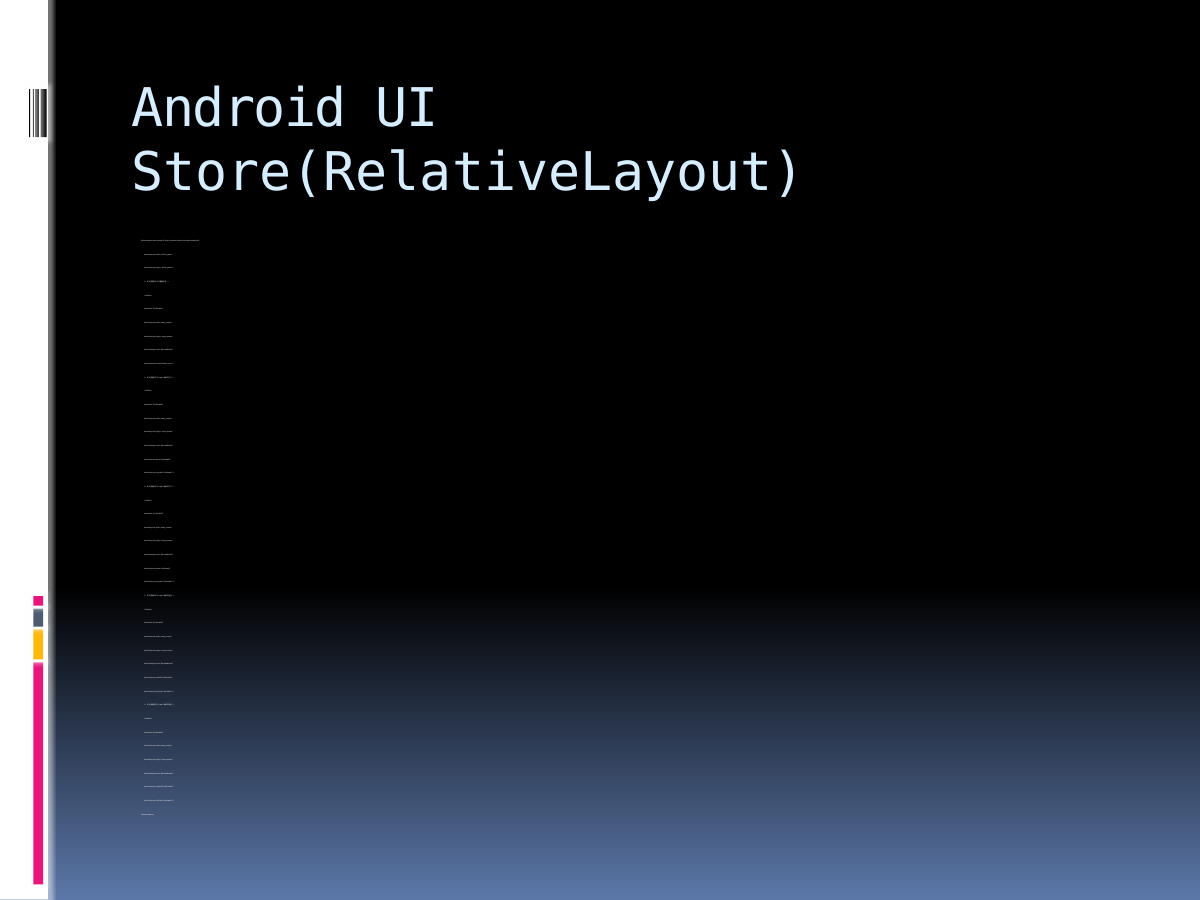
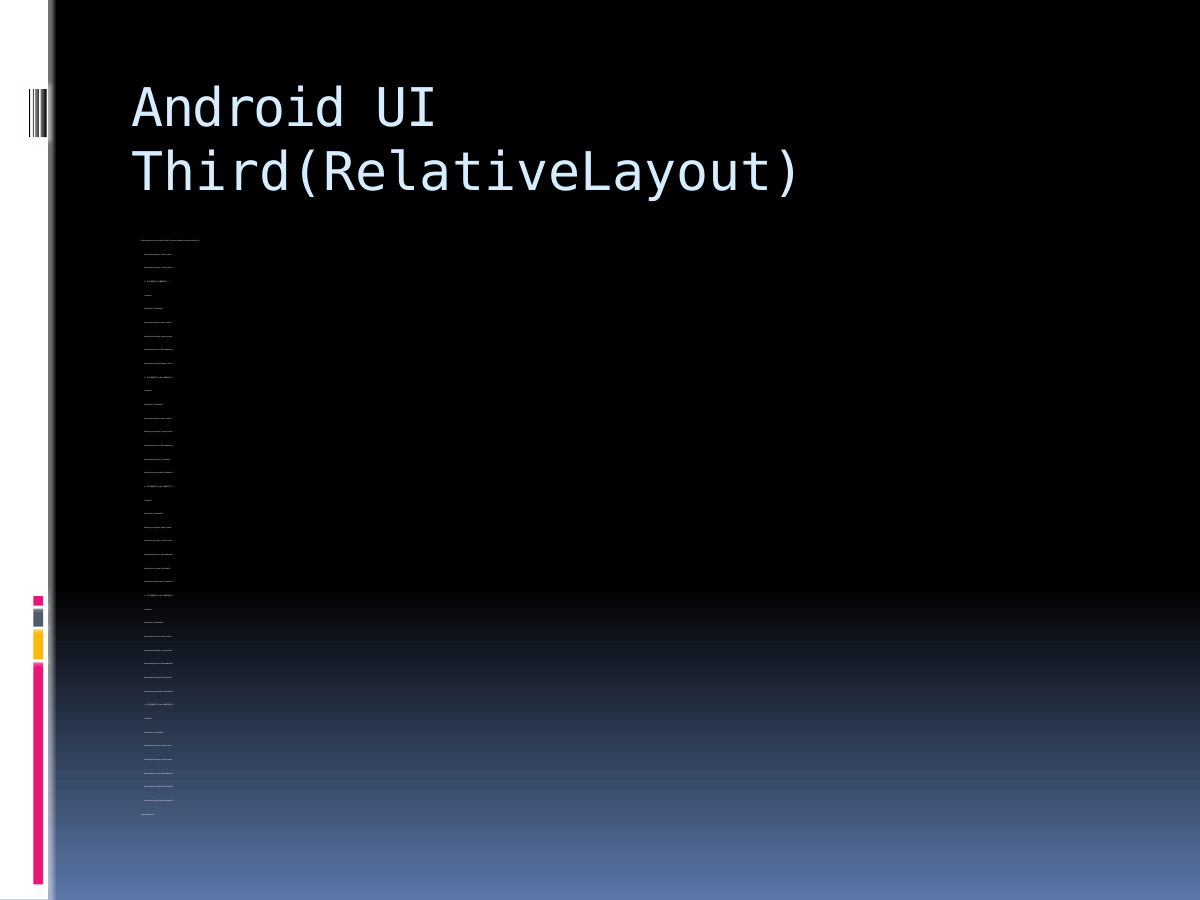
Store(RelativeLayout: Store(RelativeLayout -> Third(RelativeLayout (468, 173)
